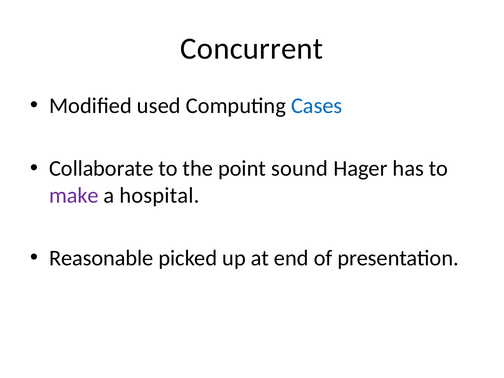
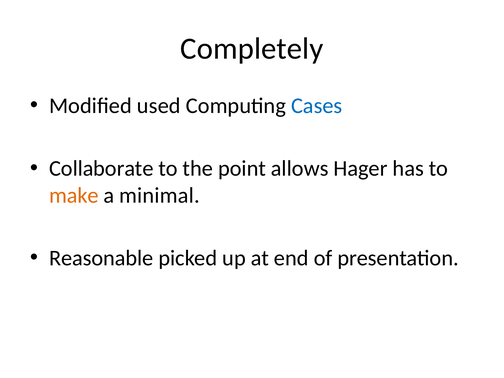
Concurrent: Concurrent -> Completely (252, 49)
sound: sound -> allows (300, 168)
make colour: purple -> orange (74, 195)
hospital: hospital -> minimal (159, 195)
